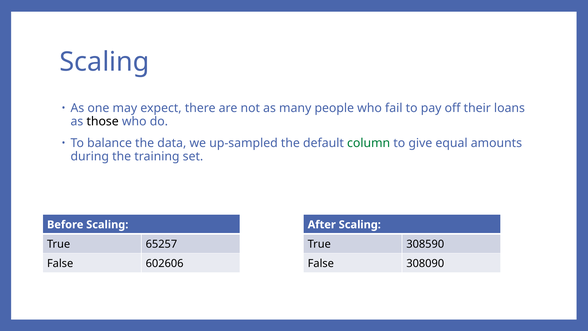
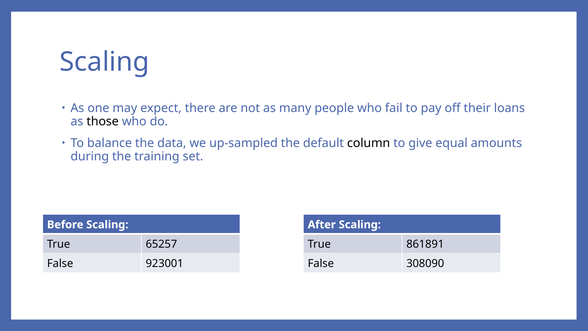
column colour: green -> black (369, 143)
308590: 308590 -> 861891 (425, 244)
602606: 602606 -> 923001 (165, 263)
